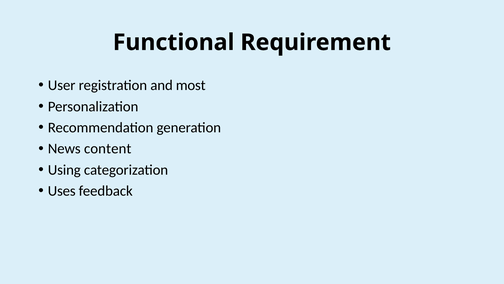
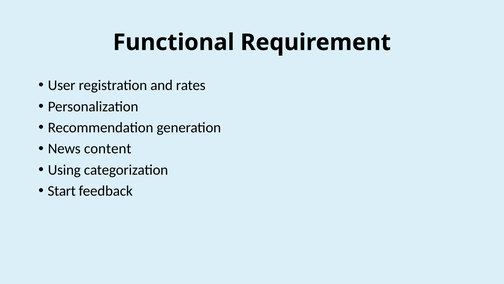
most: most -> rates (191, 85)
Uses: Uses -> Start (62, 191)
